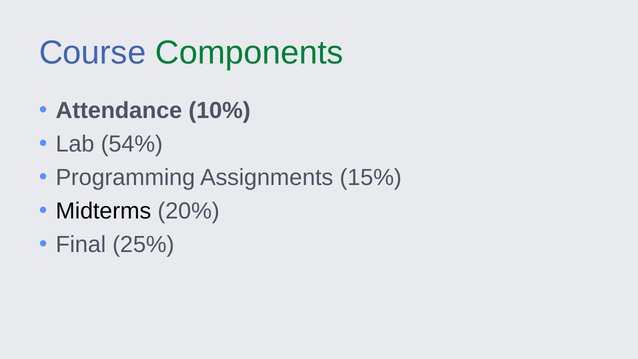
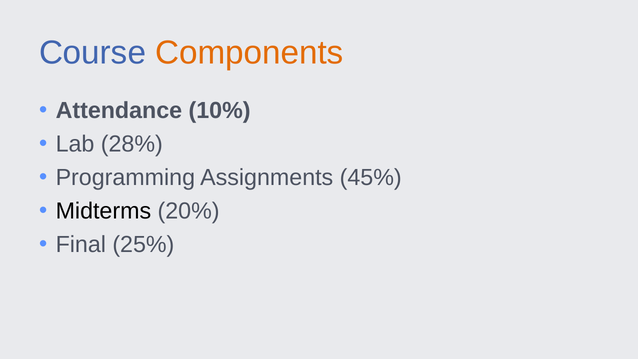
Components colour: green -> orange (249, 53)
54%: 54% -> 28% (132, 144)
15%: 15% -> 45% (371, 178)
